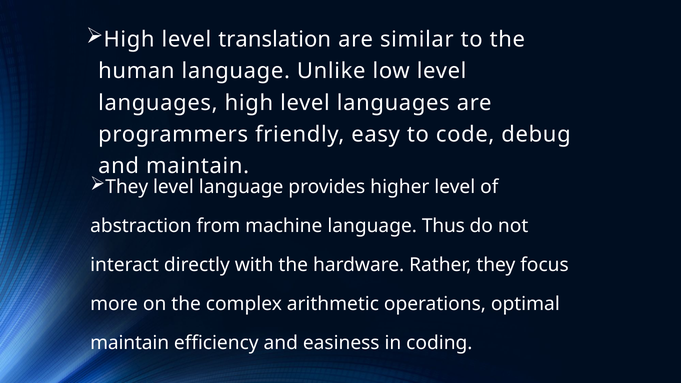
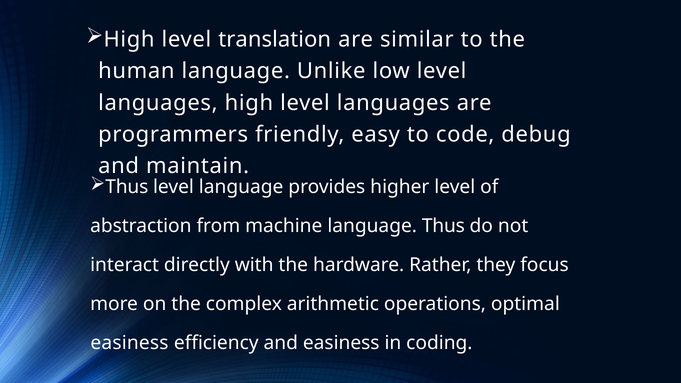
They: They -> Thus (127, 187)
maintain: maintain -> easiness (129, 343)
